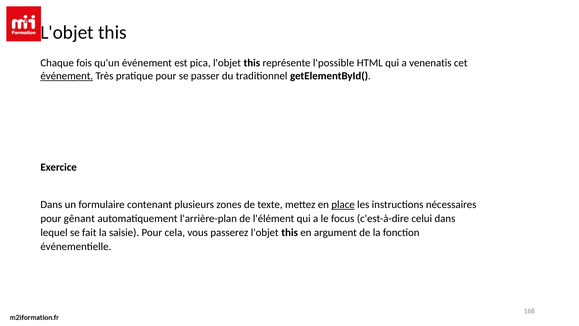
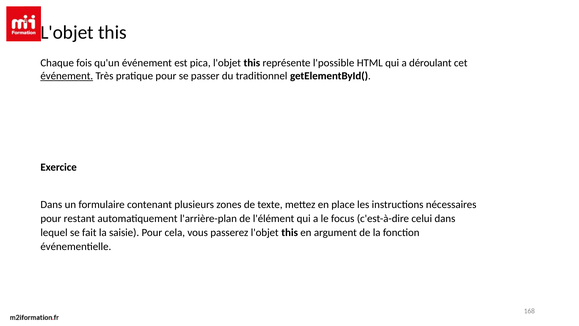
venenatis: venenatis -> déroulant (430, 63)
place underline: present -> none (343, 204)
gênant: gênant -> restant (79, 218)
